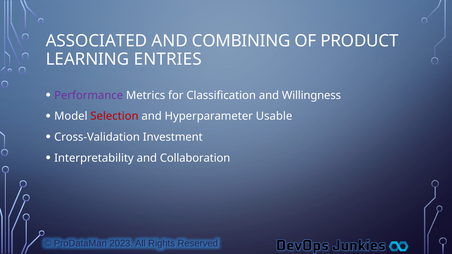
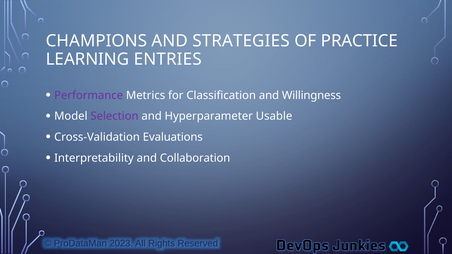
ASSOCIATED: ASSOCIATED -> CHAMPIONS (96, 41)
COMBINING: COMBINING -> STRATEGIES (241, 41)
PRODUCT: PRODUCT -> PRACTICE (359, 41)
Selection colour: red -> purple (114, 116)
Investment: Investment -> Evaluations (173, 137)
